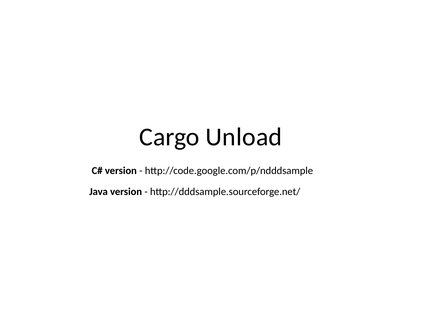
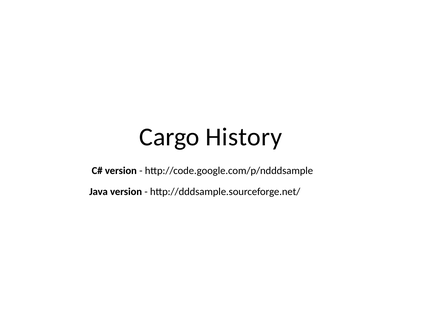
Unload: Unload -> History (244, 137)
